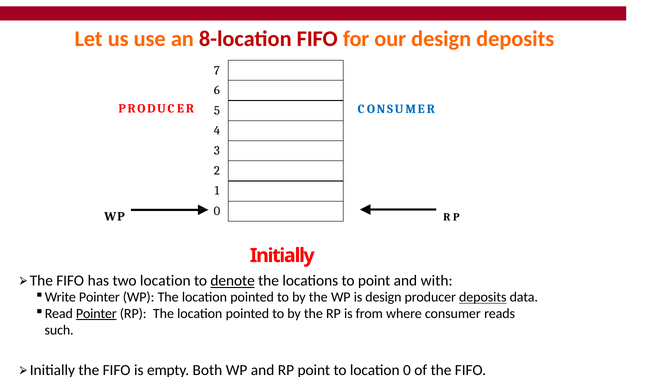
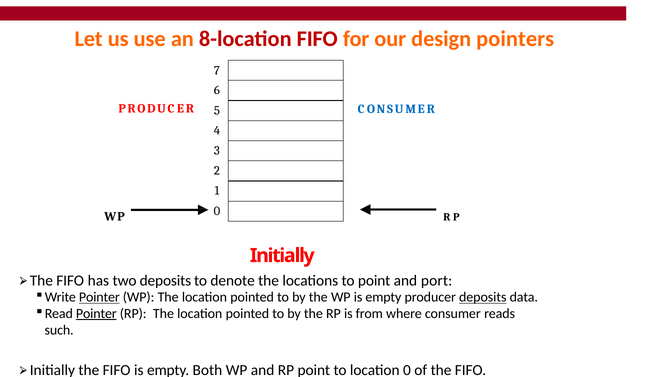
design deposits: deposits -> pointers (515, 39)
two location: location -> deposits (165, 281)
denote underline: present -> none (233, 281)
with: with -> port (437, 281)
Pointer underline: none -> present (99, 298)
WP is design: design -> empty (383, 298)
